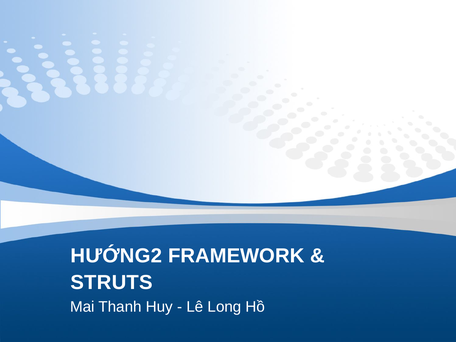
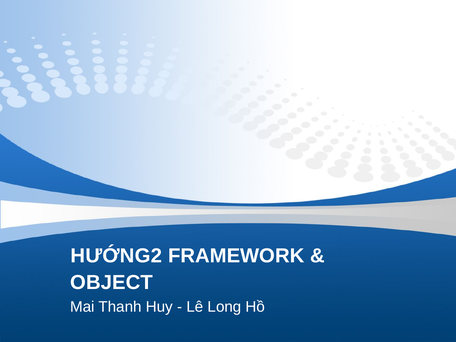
STRUTS: STRUTS -> OBJECT (112, 282)
